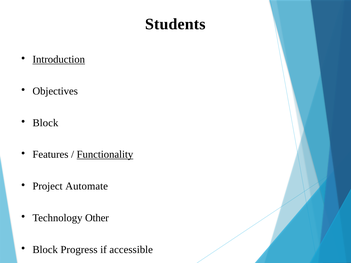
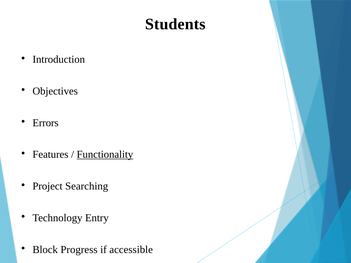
Introduction underline: present -> none (59, 59)
Block: Block -> Errors (46, 123)
Automate: Automate -> Searching (87, 186)
Other: Other -> Entry (97, 218)
